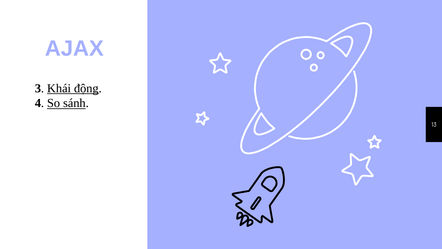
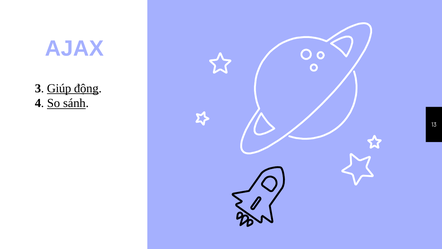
Khái: Khái -> Giúp (59, 88)
